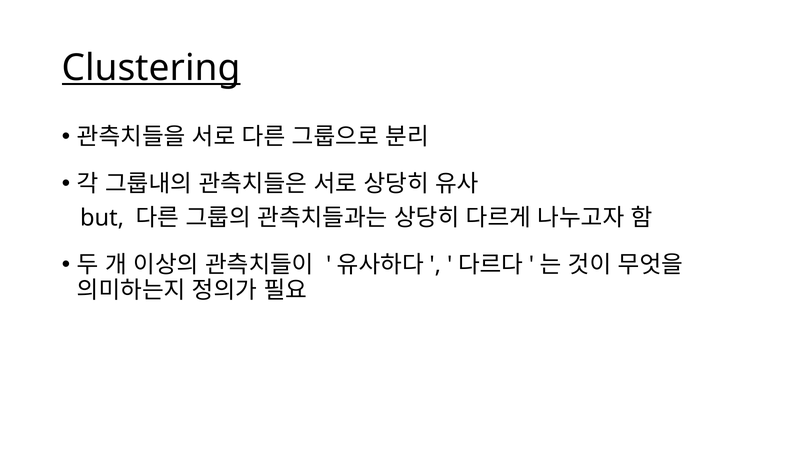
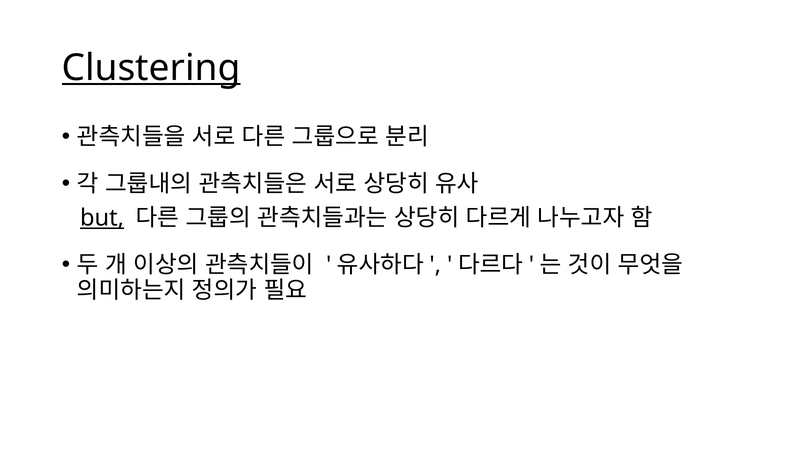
but underline: none -> present (102, 218)
